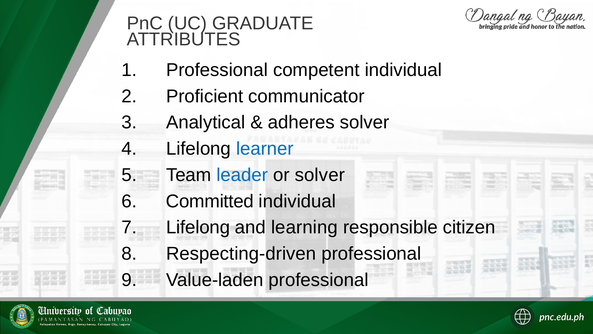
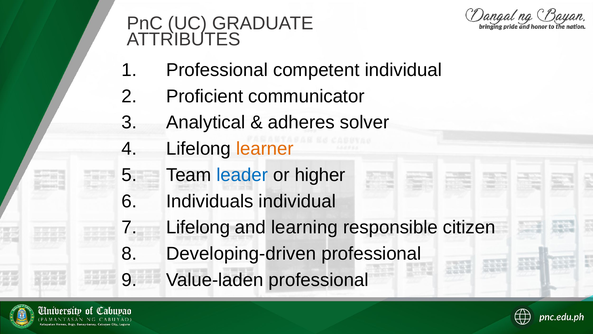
learner colour: blue -> orange (265, 149)
or solver: solver -> higher (320, 175)
Committed: Committed -> Individuals (210, 201)
Respecting-driven: Respecting-driven -> Developing-driven (241, 253)
